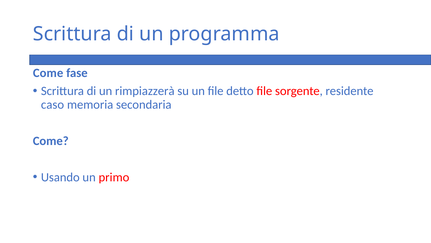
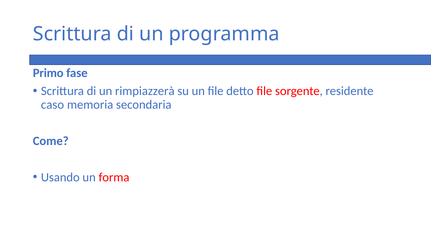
Come: Come -> Primo (48, 73)
primo: primo -> forma (114, 177)
